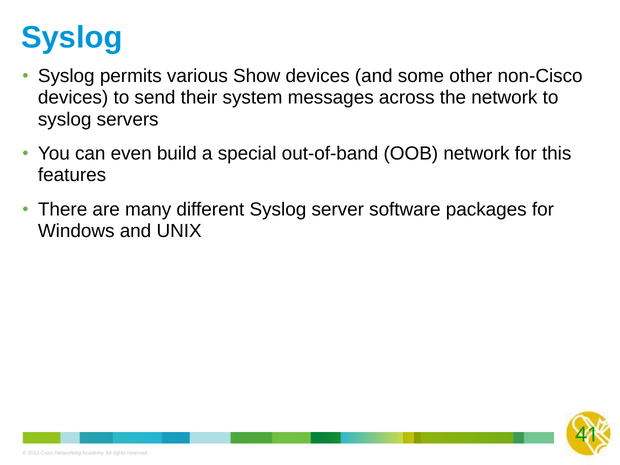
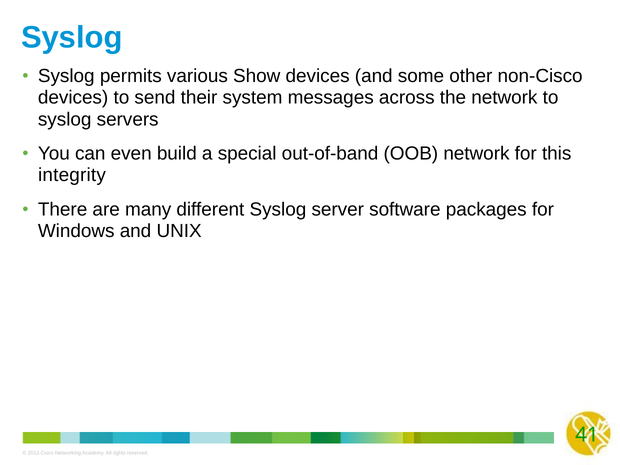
features: features -> integrity (72, 175)
